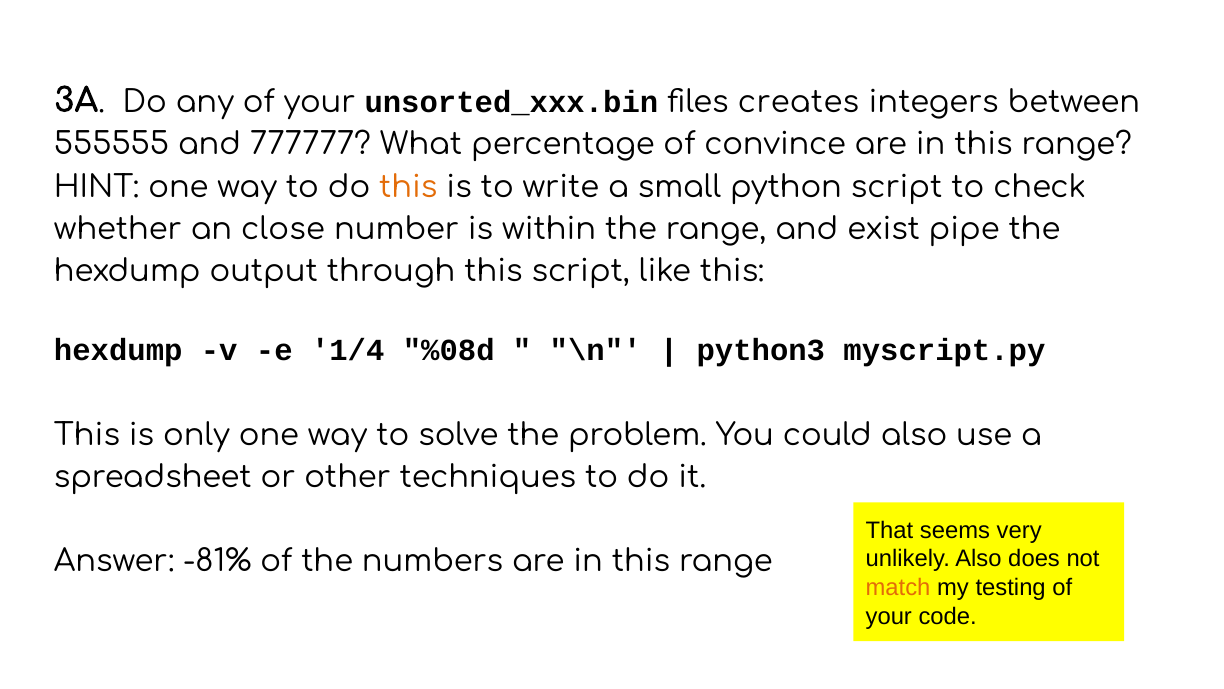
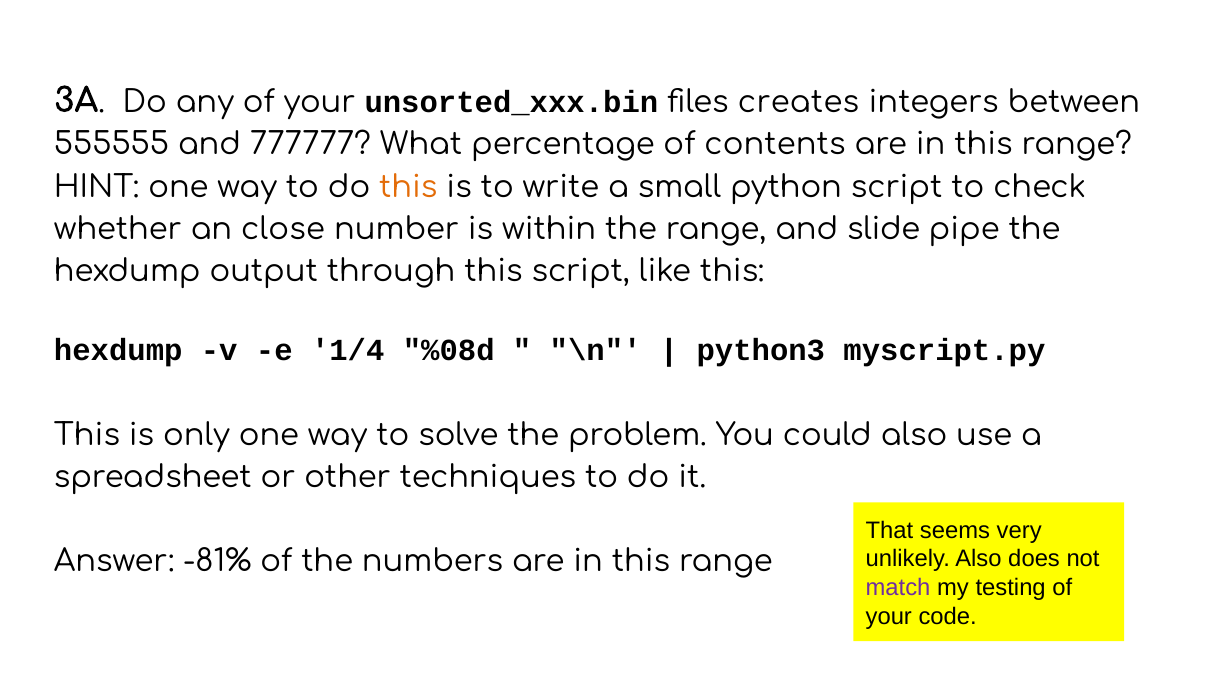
convince: convince -> contents (775, 145)
exist: exist -> slide (884, 229)
match colour: orange -> purple (898, 587)
